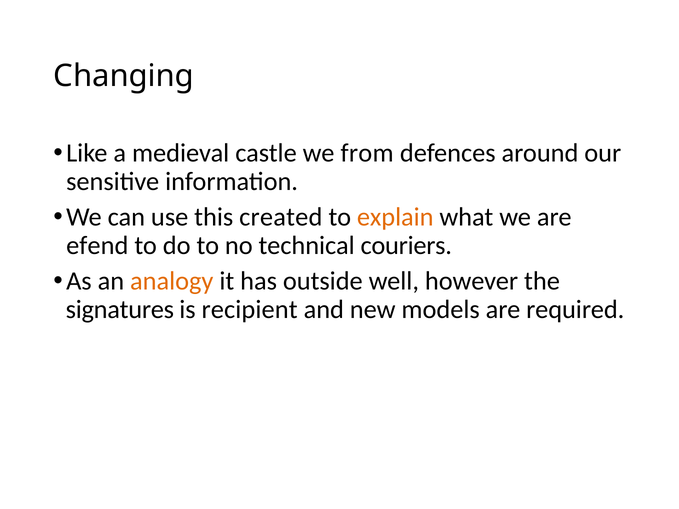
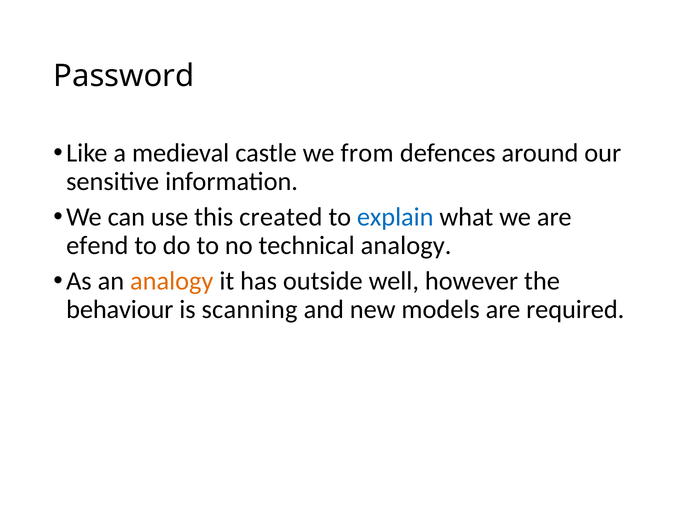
Changing: Changing -> Password (124, 76)
explain colour: orange -> blue (395, 217)
technical couriers: couriers -> analogy (406, 246)
signatures: signatures -> behaviour (120, 310)
recipient: recipient -> scanning (250, 310)
